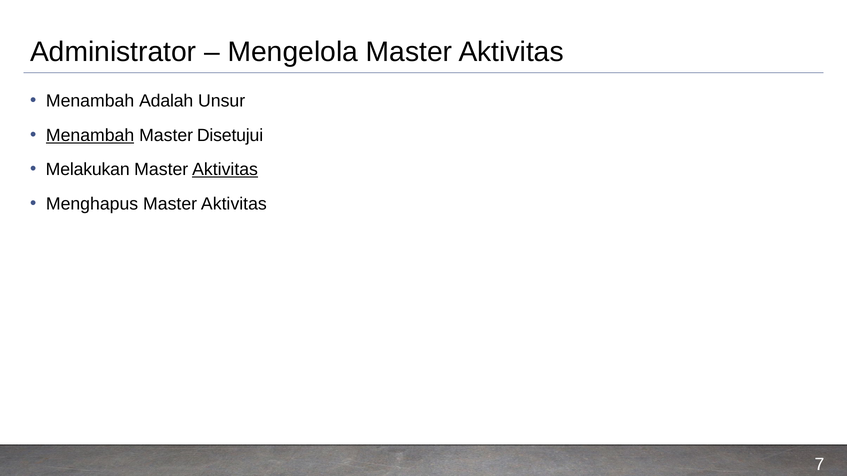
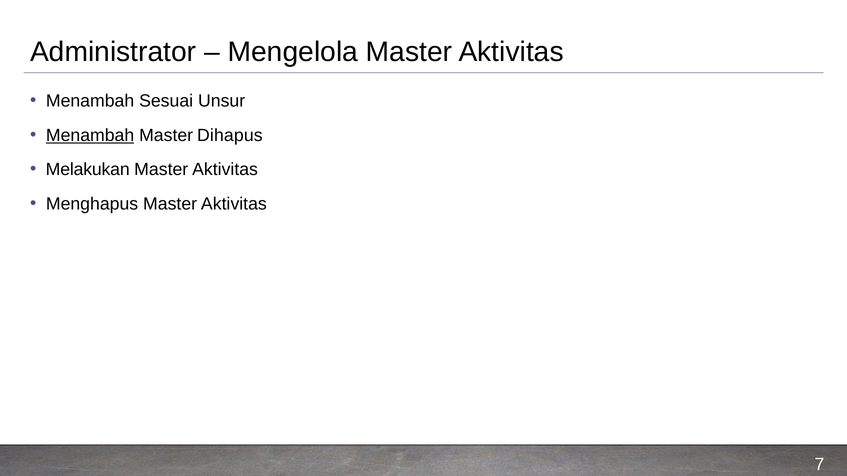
Adalah: Adalah -> Sesuai (166, 101)
Disetujui: Disetujui -> Dihapus (230, 135)
Aktivitas underline: present -> none (225, 170)
